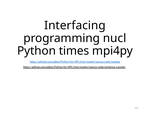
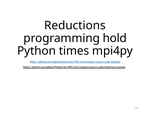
Interfacing: Interfacing -> Reductions (75, 25)
nucl: nucl -> hold (115, 38)
